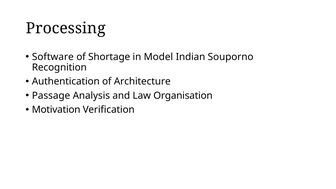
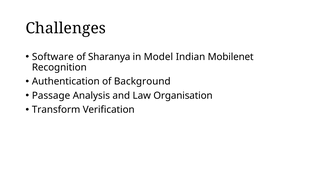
Processing: Processing -> Challenges (66, 28)
Shortage: Shortage -> Sharanya (109, 57)
Souporno: Souporno -> Mobilenet (231, 57)
Architecture: Architecture -> Background (142, 81)
Motivation: Motivation -> Transform (56, 110)
